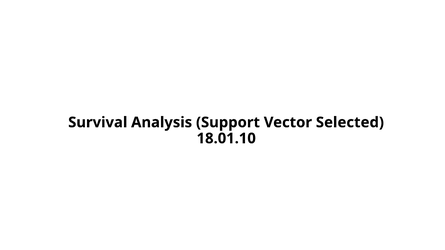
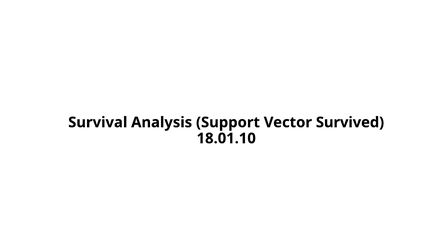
Selected: Selected -> Survived (350, 123)
